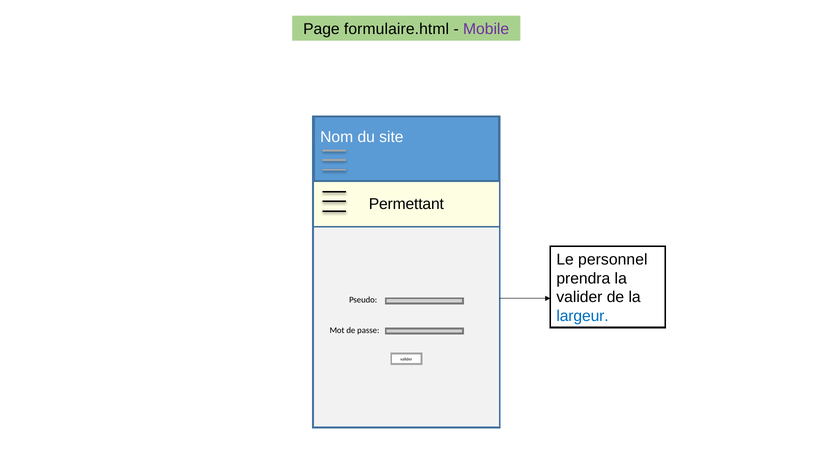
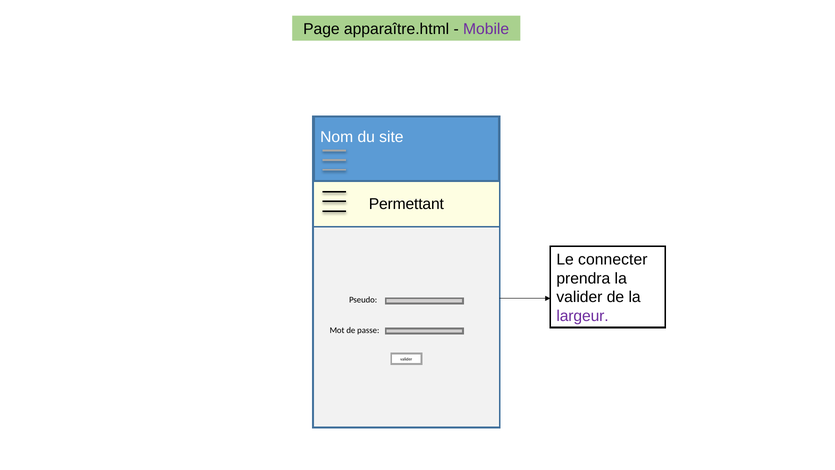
formulaire.html: formulaire.html -> apparaître.html (397, 29)
personnel: personnel -> connecter (613, 260)
largeur colour: blue -> purple (583, 316)
